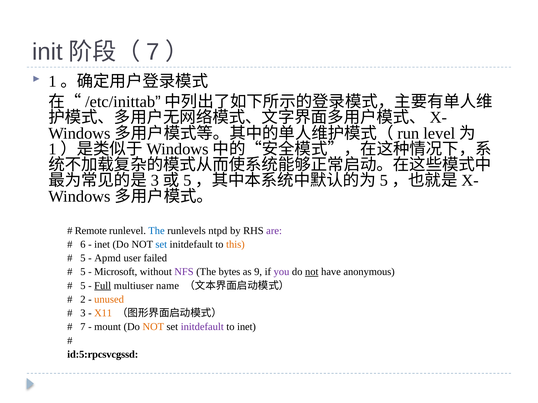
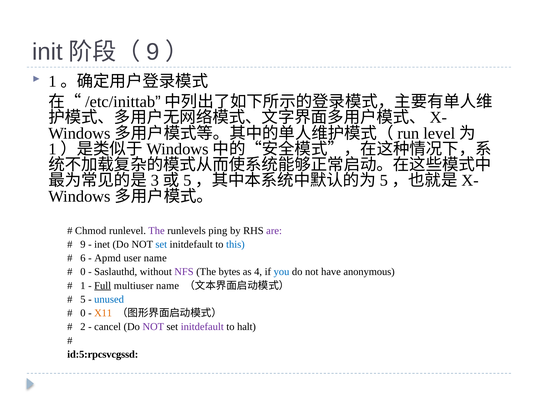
7: 7 -> 9 (153, 52)
Remote: Remote -> Chmod (91, 231)
The colour: blue -> purple (157, 231)
ntpd: ntpd -> ping (218, 231)
6: 6 -> 9 (83, 245)
this colour: orange -> blue (235, 245)
5: 5 -> 6 (83, 258)
user failed: failed -> name (155, 258)
5: 5 -> 0 (83, 272)
Microsoft: Microsoft -> Saslauthd (116, 272)
9: 9 -> 4 (258, 272)
you colour: purple -> blue (281, 272)
not underline: present -> none (312, 272)
5: 5 -> 1 (83, 286)
2: 2 -> 5 (83, 300)
unused colour: orange -> blue (109, 300)
3: 3 -> 0 (83, 313)
7: 7 -> 2 (83, 327)
mount: mount -> cancel (108, 327)
NOT colour: orange -> purple (153, 327)
to inet: inet -> halt (246, 327)
